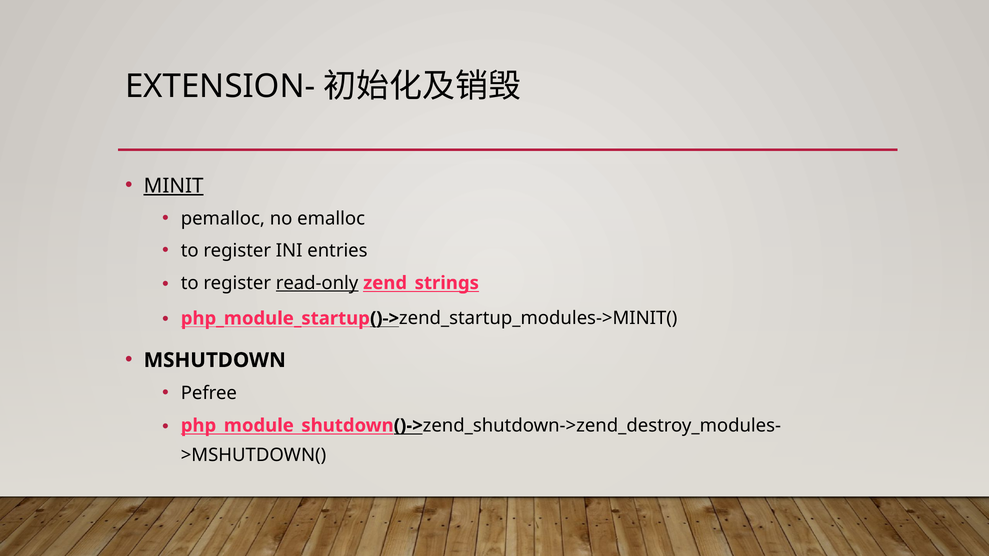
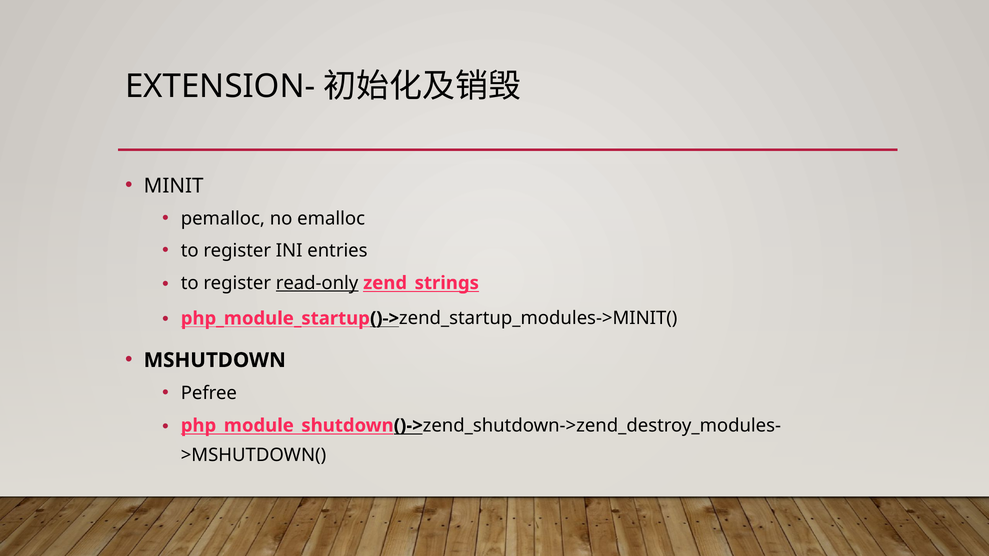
MINIT underline: present -> none (174, 186)
